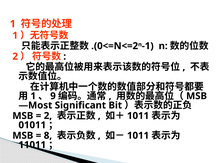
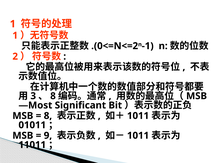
1: 1 -> 3 (33, 96)
9: 9 -> 8 (53, 96)
2: 2 -> 8 (48, 116)
8: 8 -> 9 (48, 135)
